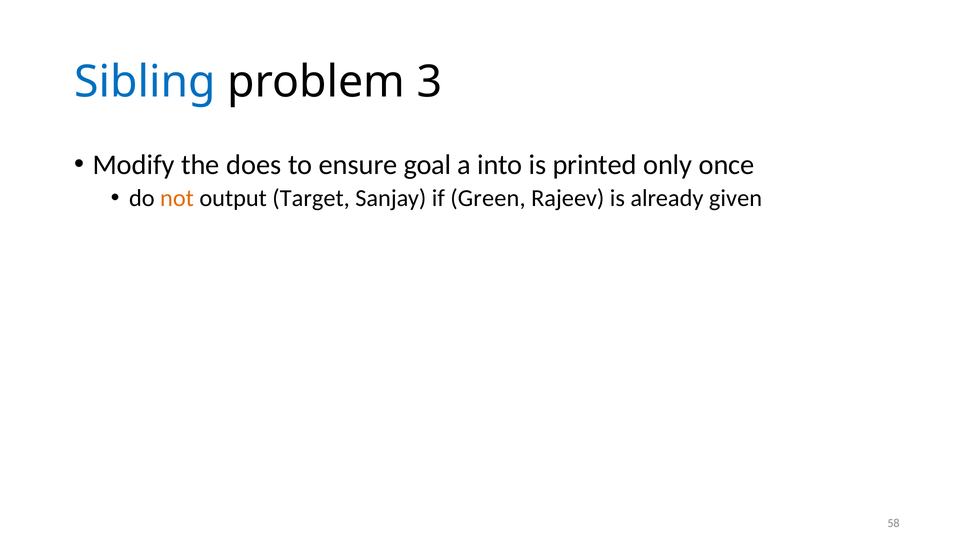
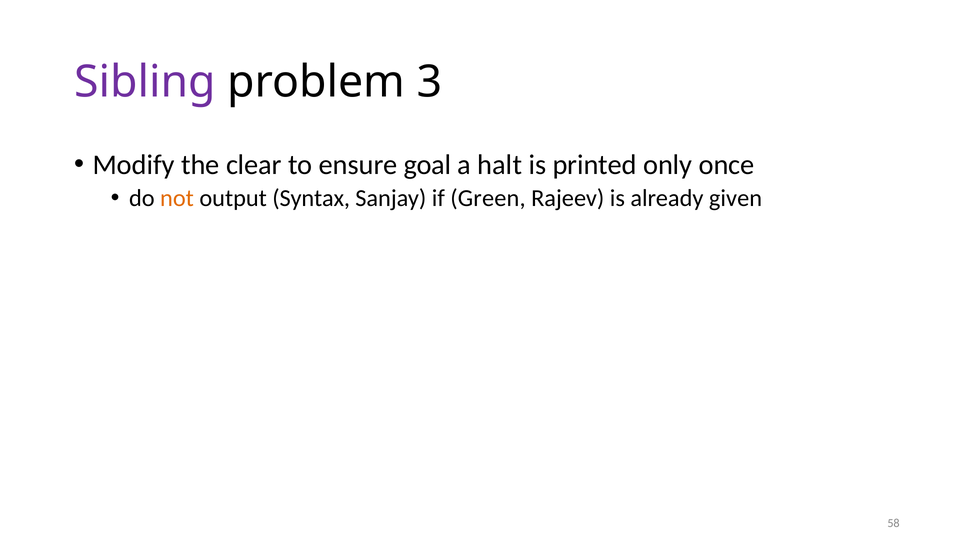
Sibling colour: blue -> purple (145, 82)
does: does -> clear (254, 165)
into: into -> halt (500, 165)
Target: Target -> Syntax (311, 198)
